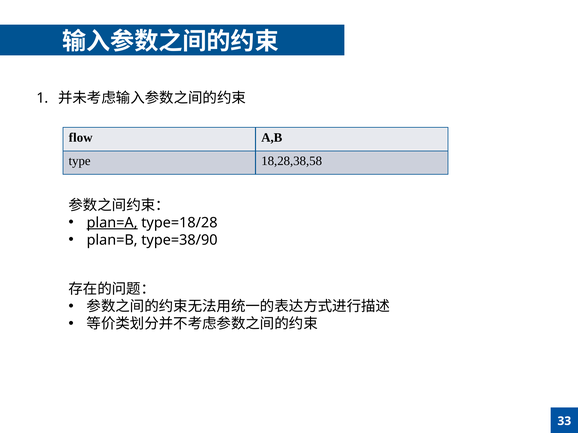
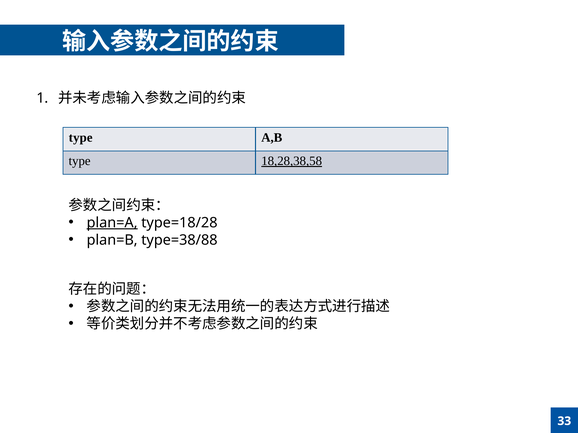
flow: flow -> type (81, 138)
18,28,38,58 underline: none -> present (292, 161)
type=38/90: type=38/90 -> type=38/88 (179, 240)
